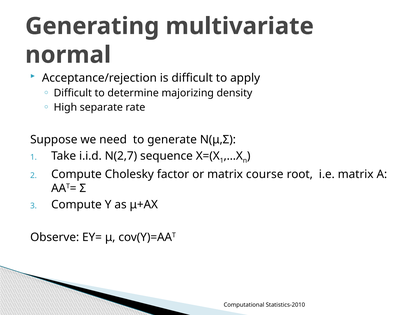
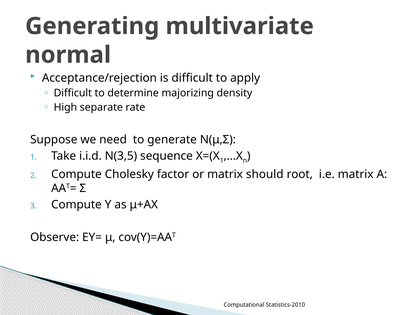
N(2,7: N(2,7 -> N(3,5 (121, 156)
course: course -> should (265, 174)
